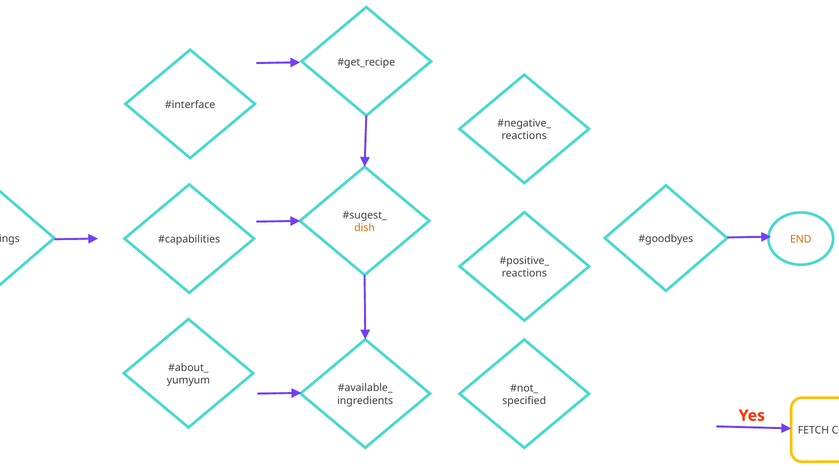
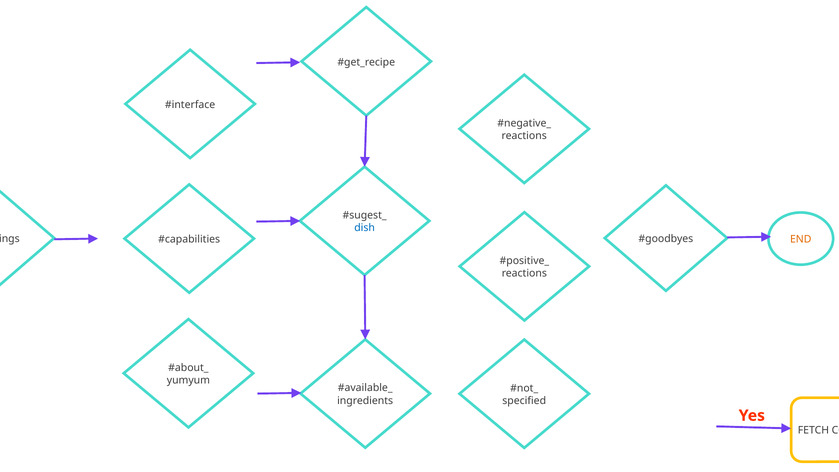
dish colour: orange -> blue (365, 228)
